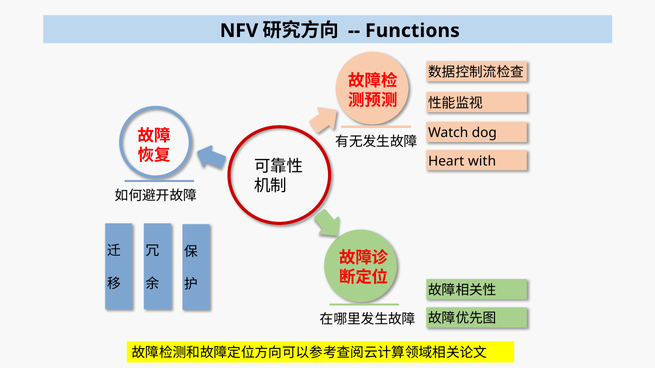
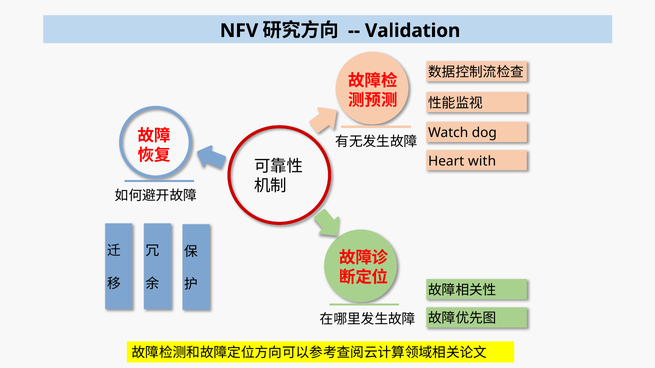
Functions: Functions -> Validation (413, 31)
